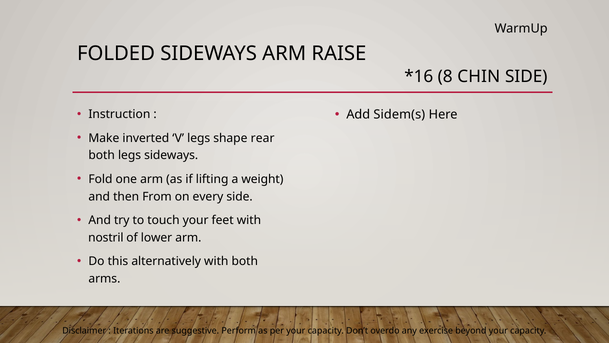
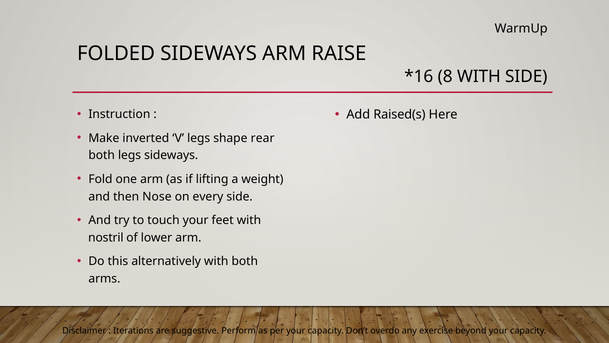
8 CHIN: CHIN -> WITH (479, 77)
Sidem(s: Sidem(s -> Raised(s (399, 115)
From: From -> Nose (157, 196)
